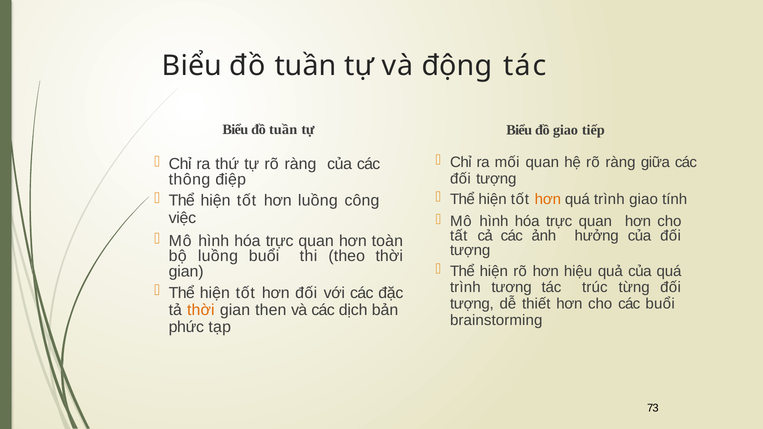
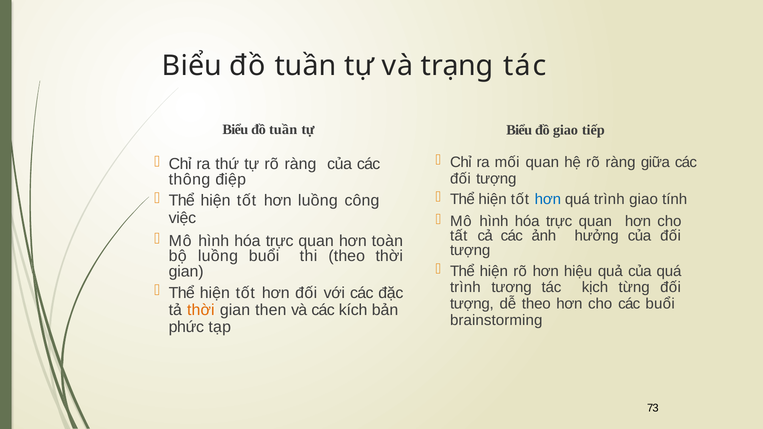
động: động -> trạng (457, 66)
hơn colour: orange -> blue (548, 199)
trúc: trúc -> kịch (595, 288)
dễ thiết: thiết -> theo (536, 304)
dịch: dịch -> kích (353, 310)
